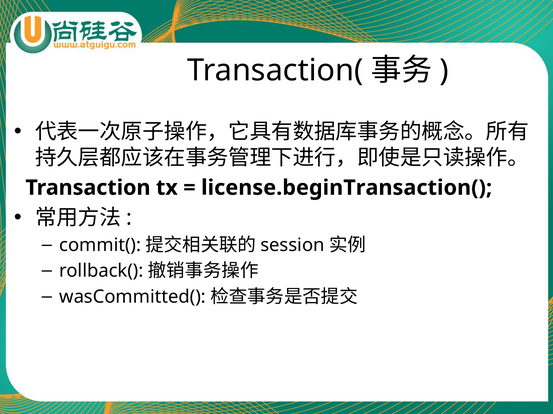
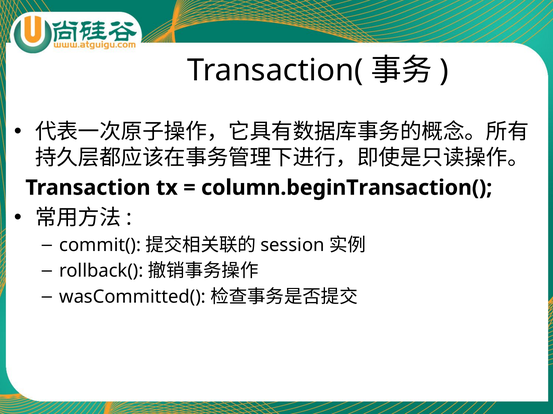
license.beginTransaction(: license.beginTransaction( -> column.beginTransaction( (347, 188)
